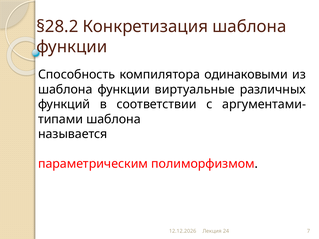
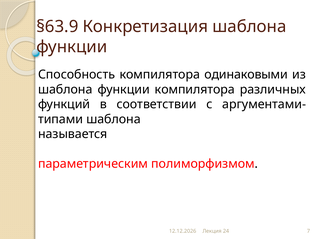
§28.2: §28.2 -> §63.9 (57, 27)
функции виртуальные: виртуальные -> компилятора (195, 90)
